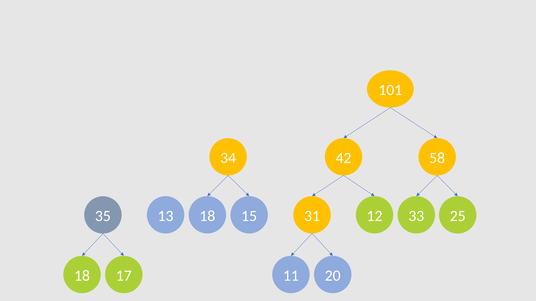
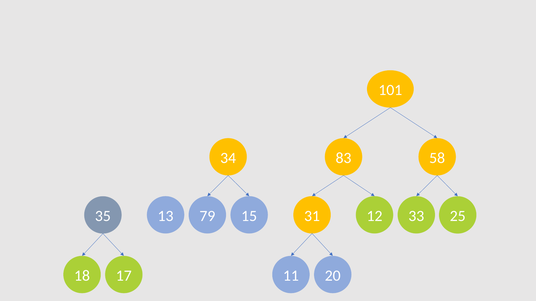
42: 42 -> 83 (343, 158)
13 18: 18 -> 79 (207, 216)
